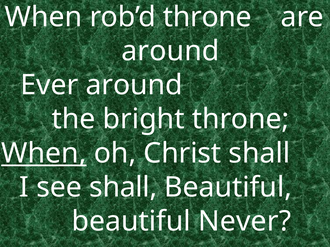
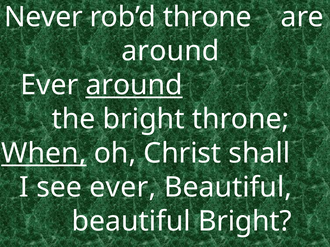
When: When -> Never (44, 17)
around underline: none -> present (134, 85)
see shall: shall -> ever (123, 188)
beautiful Never: Never -> Bright (245, 222)
